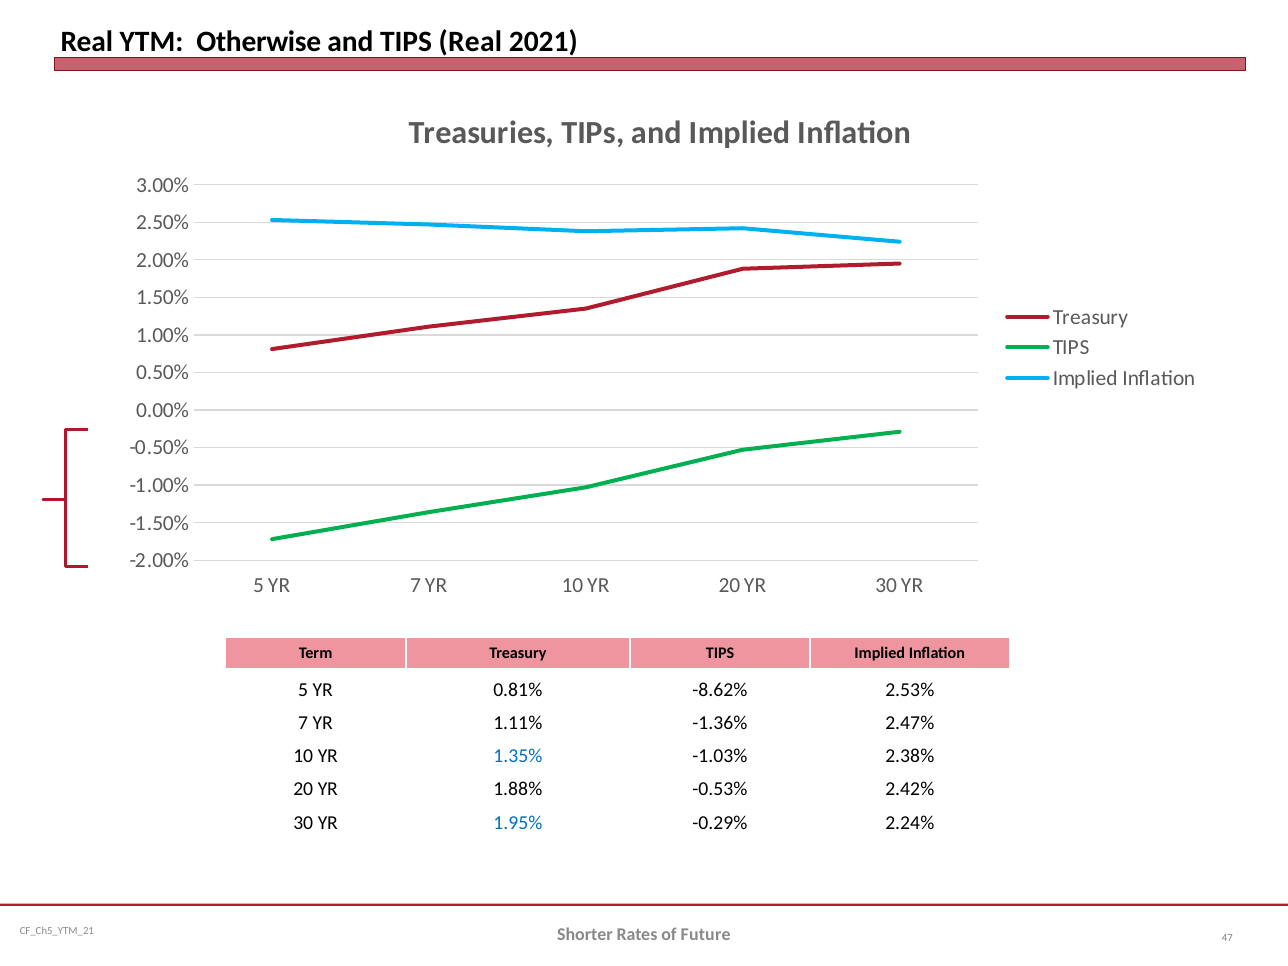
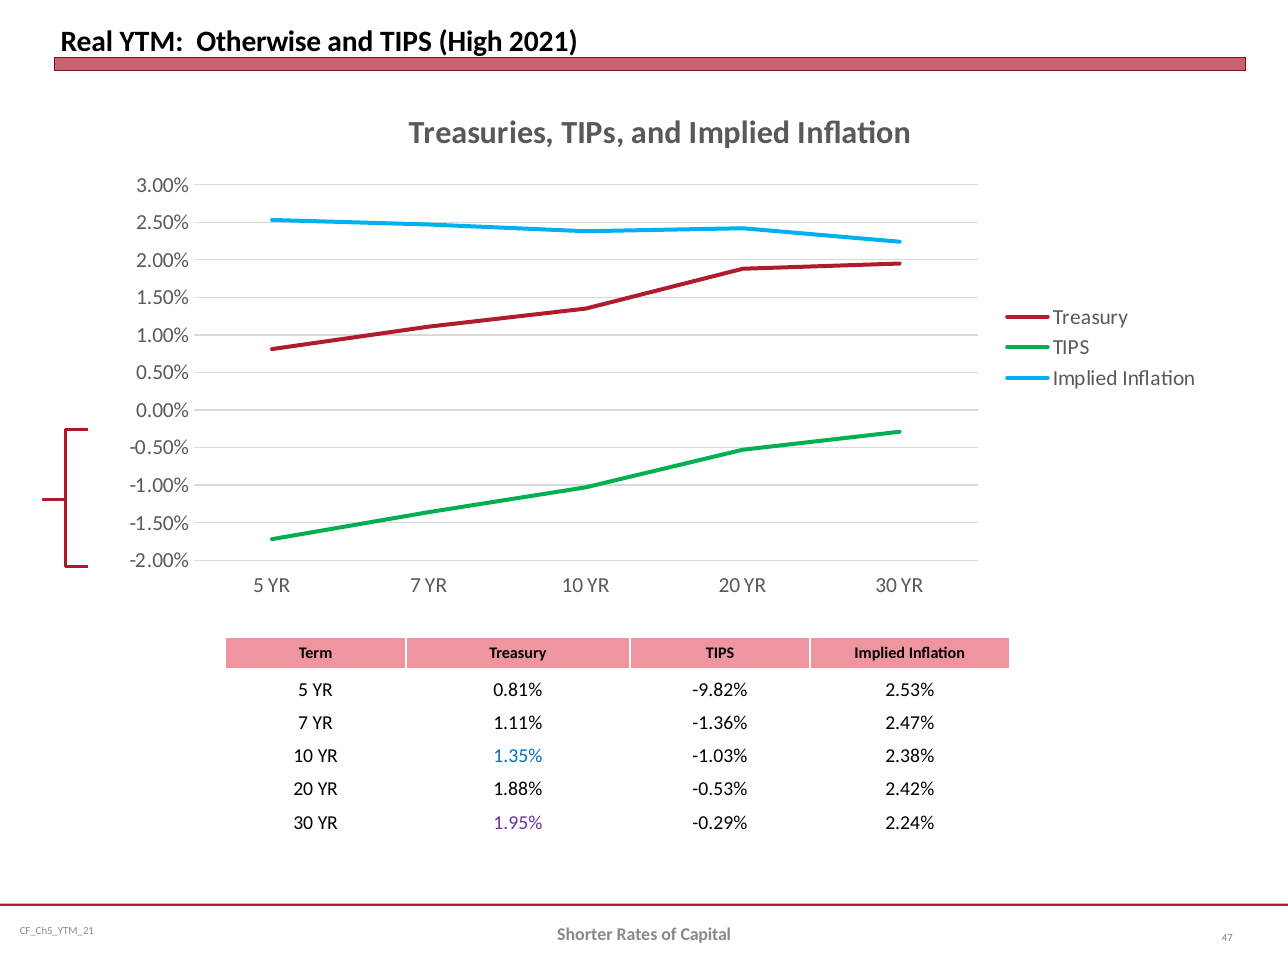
TIPS Real: Real -> High (471, 42)
-8.62%: -8.62% -> -9.82% (720, 690)
1.95% colour: blue -> purple (518, 823)
Future: Future -> Capital (706, 934)
